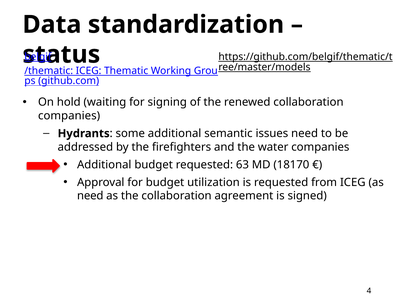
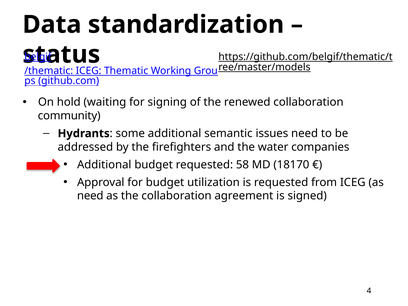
companies: companies -> community (69, 116)
63: 63 -> 58 (242, 165)
